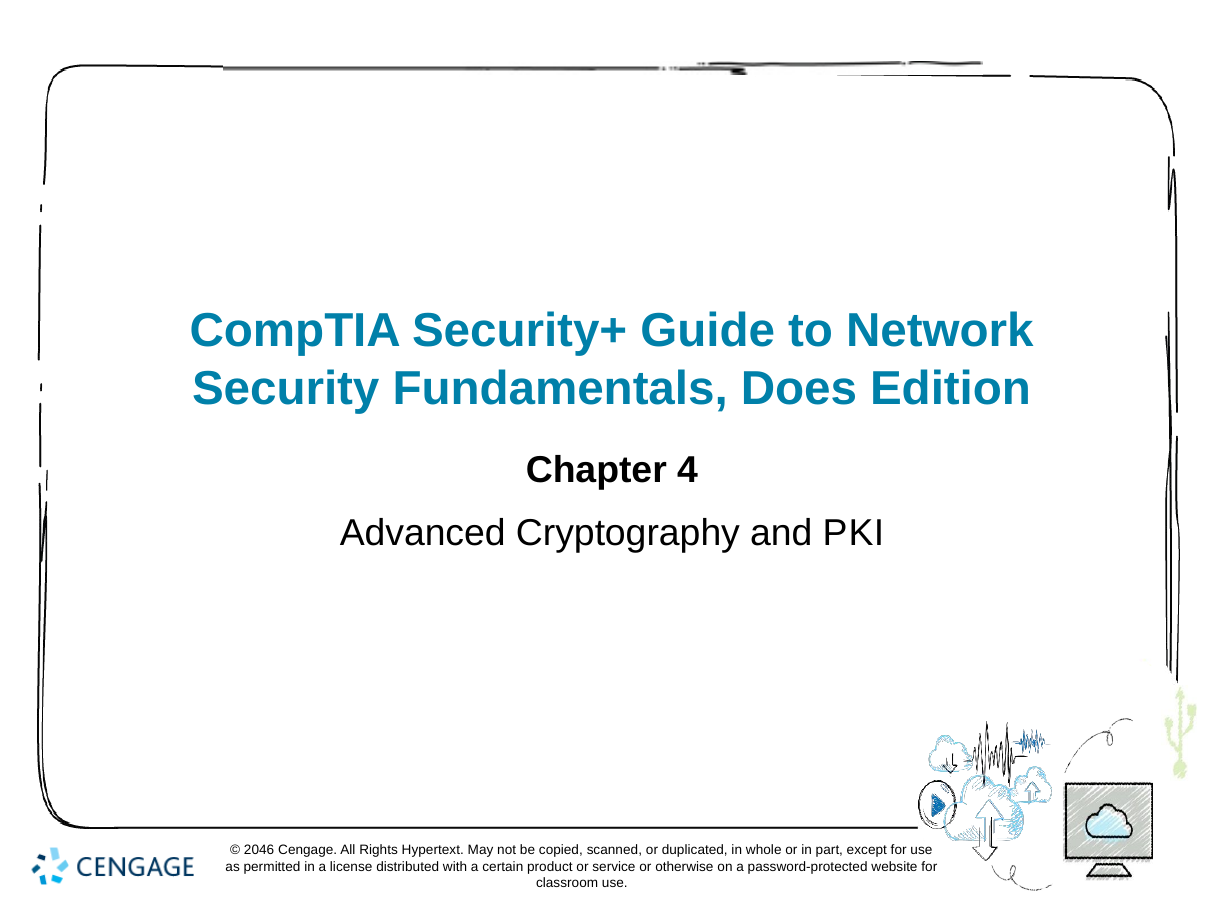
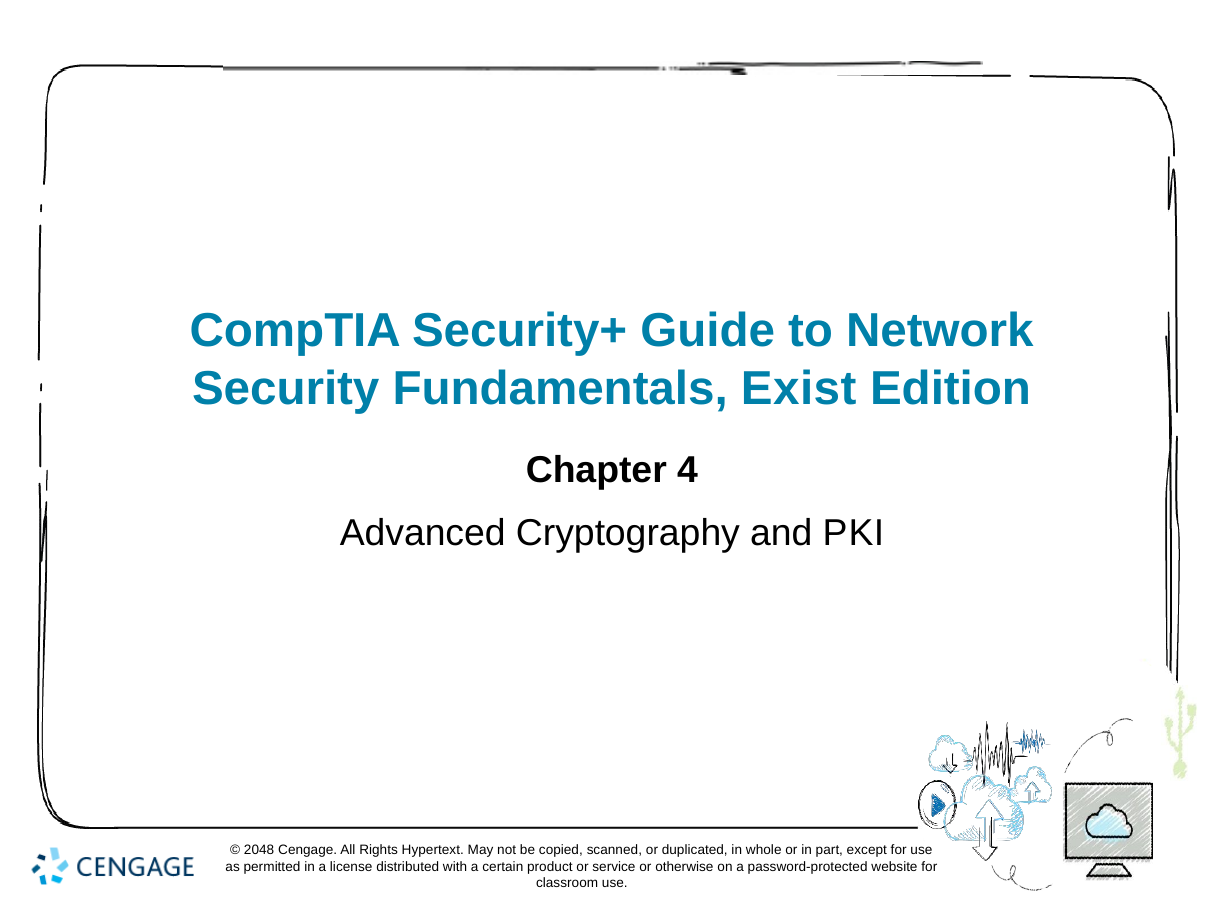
Does: Does -> Exist (799, 388)
2046: 2046 -> 2048 (259, 850)
